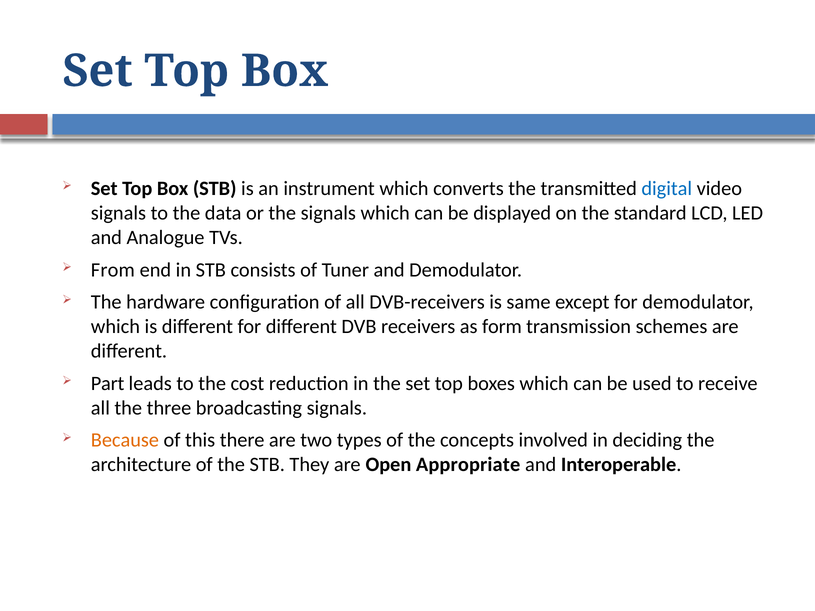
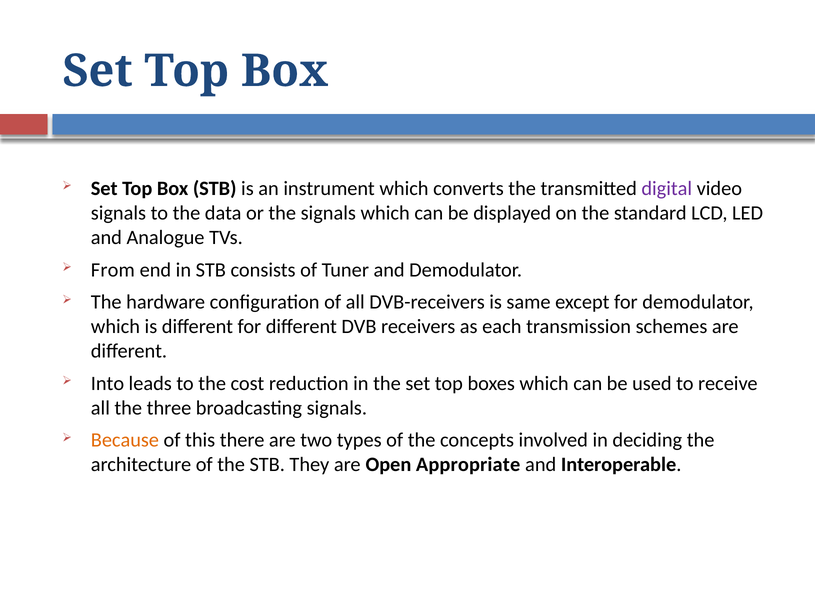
digital colour: blue -> purple (667, 189)
form: form -> each (502, 327)
Part: Part -> Into (107, 384)
